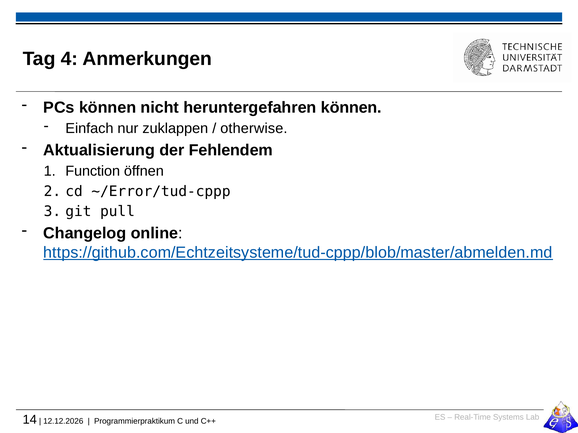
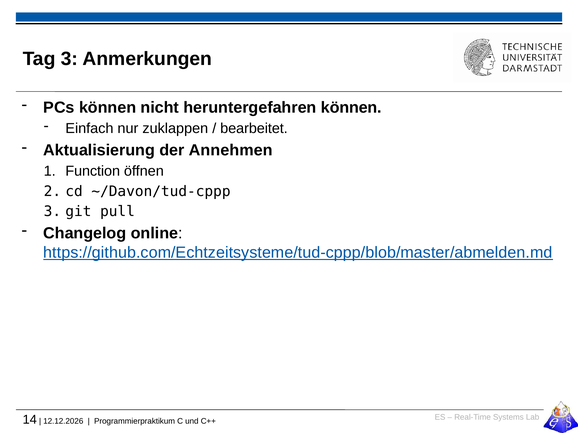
Tag 4: 4 -> 3 (69, 59)
otherwise: otherwise -> bearbeitet (254, 129)
Fehlendem: Fehlendem -> Annehmen (231, 150)
~/Error/tud-cppp: ~/Error/tud-cppp -> ~/Davon/tud-cppp (161, 192)
